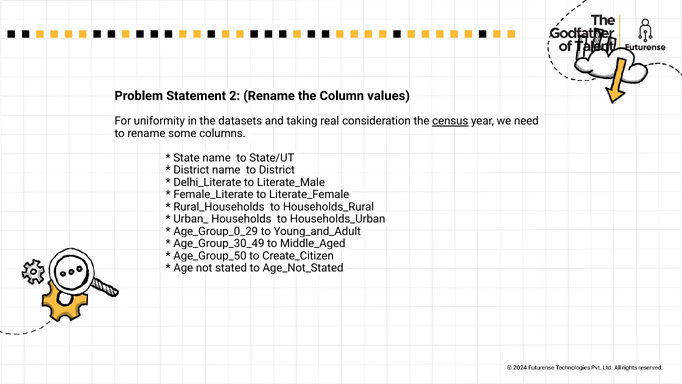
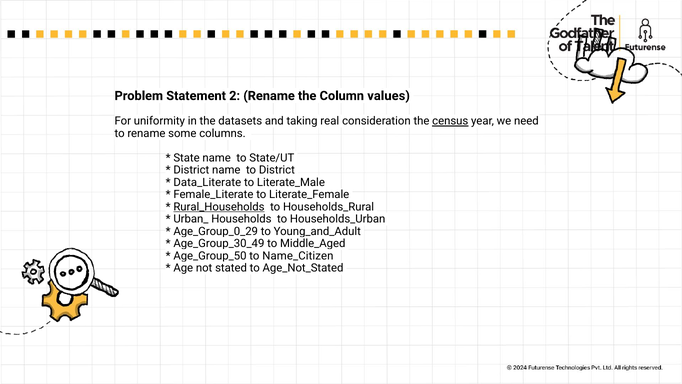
Delhi_Literate: Delhi_Literate -> Data_Literate (207, 182)
Rural_Households underline: none -> present (219, 207)
Create_Citizen: Create_Citizen -> Name_Citizen (298, 256)
